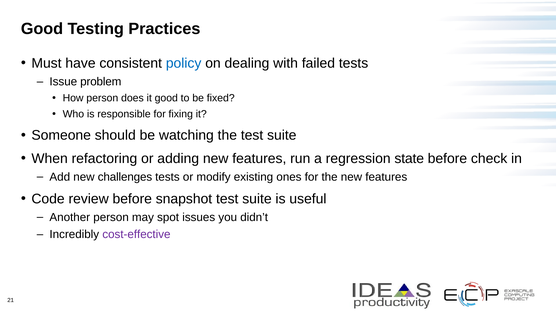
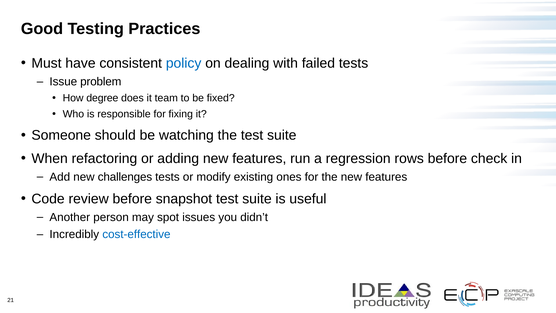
How person: person -> degree (102, 98)
it good: good -> team (166, 98)
state: state -> rows (409, 158)
cost-effective colour: purple -> blue (136, 234)
